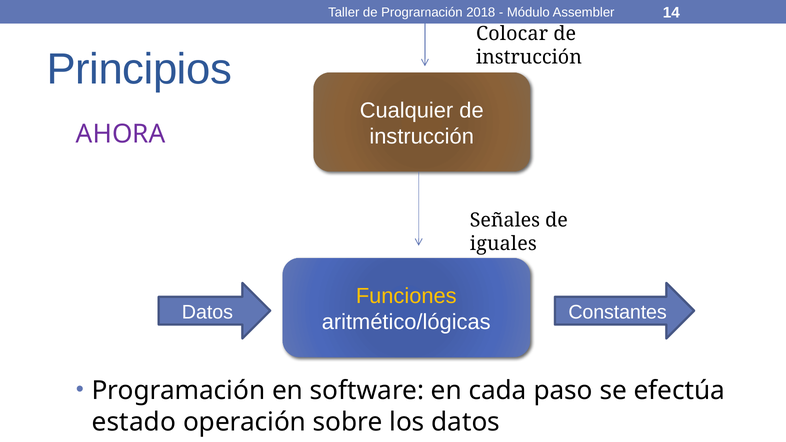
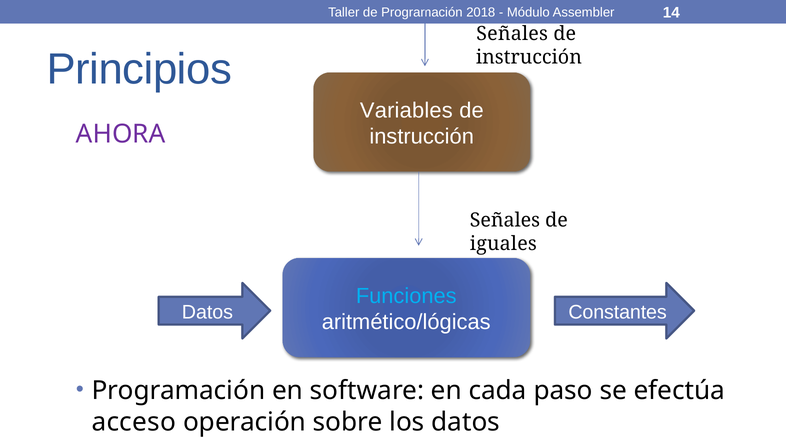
Colocar: Colocar -> Señales (512, 34)
Cualquier: Cualquier -> Variables (406, 110)
Funciones colour: yellow -> light blue (406, 296)
estado: estado -> acceso (134, 422)
